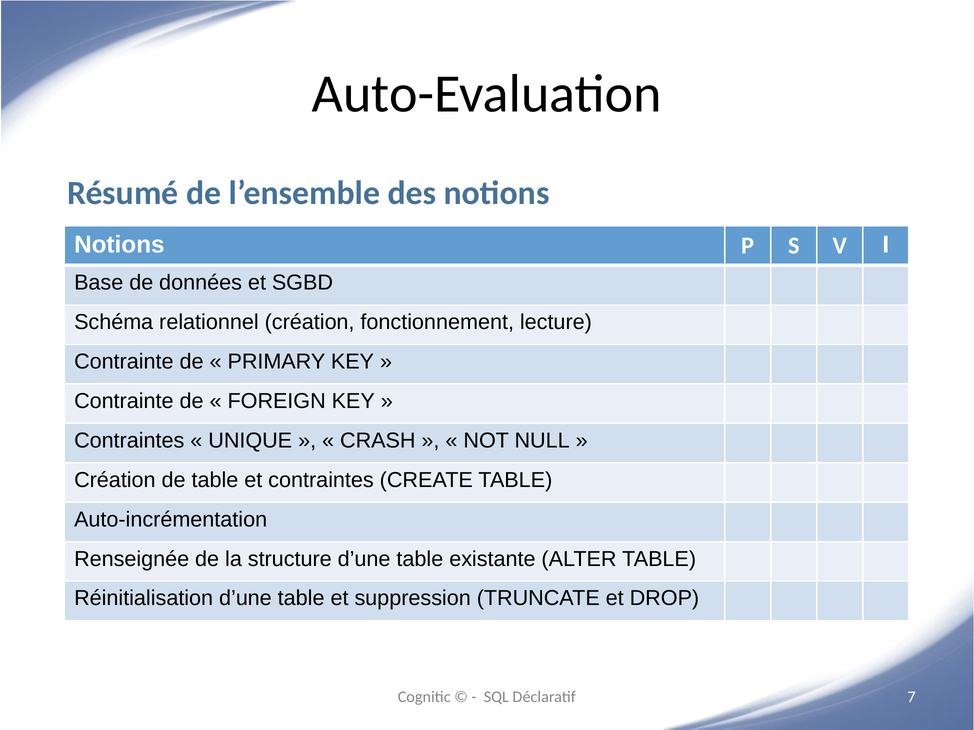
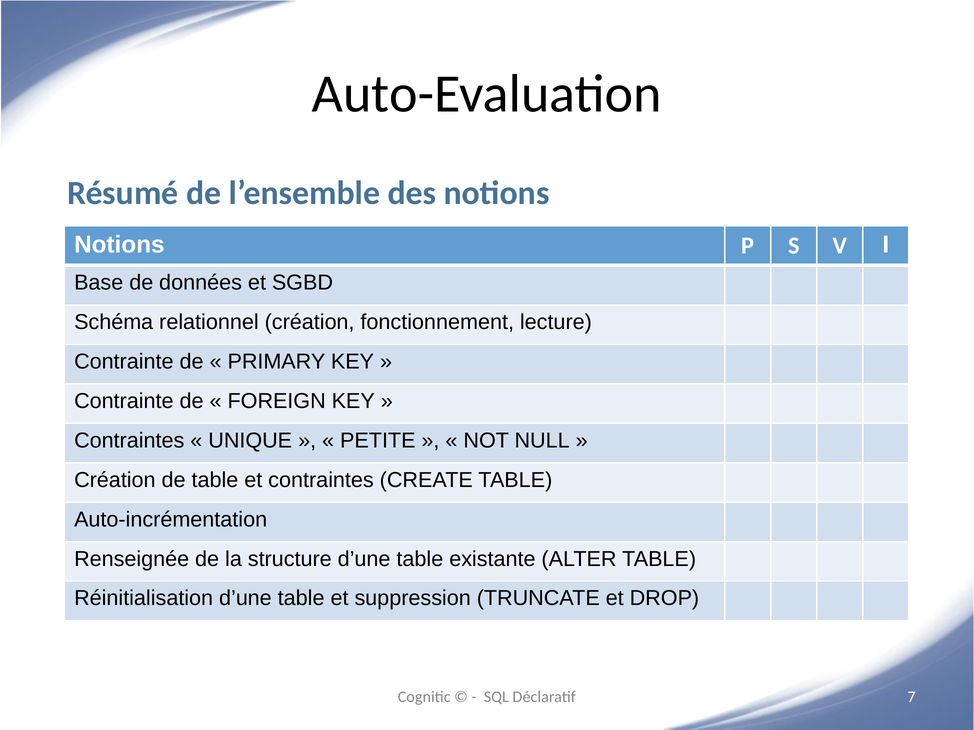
CRASH: CRASH -> PETITE (378, 441)
